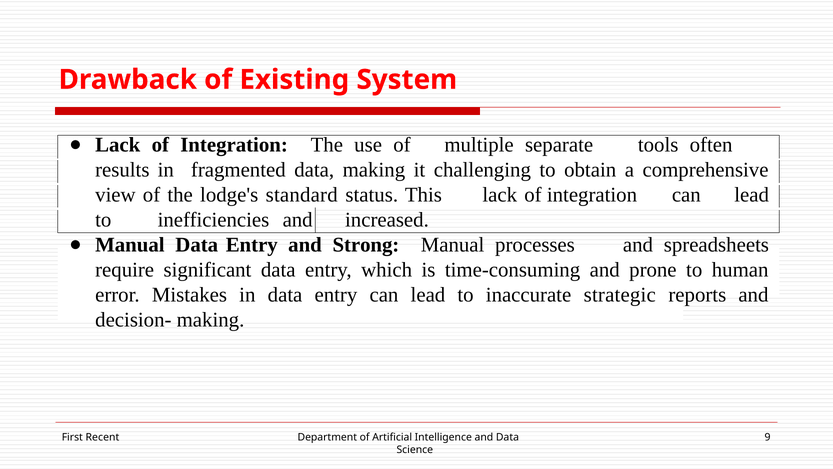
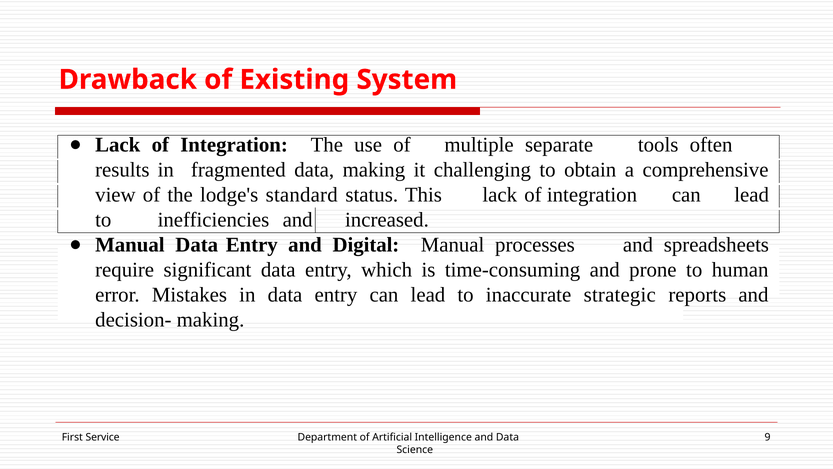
Strong: Strong -> Digital (366, 245)
Recent: Recent -> Service (103, 437)
